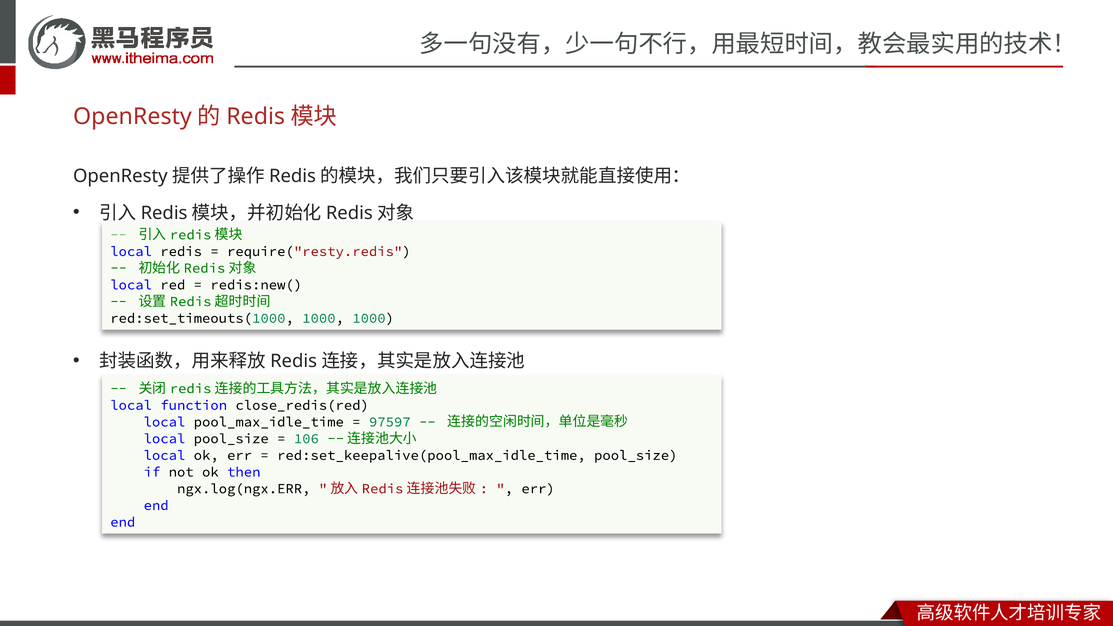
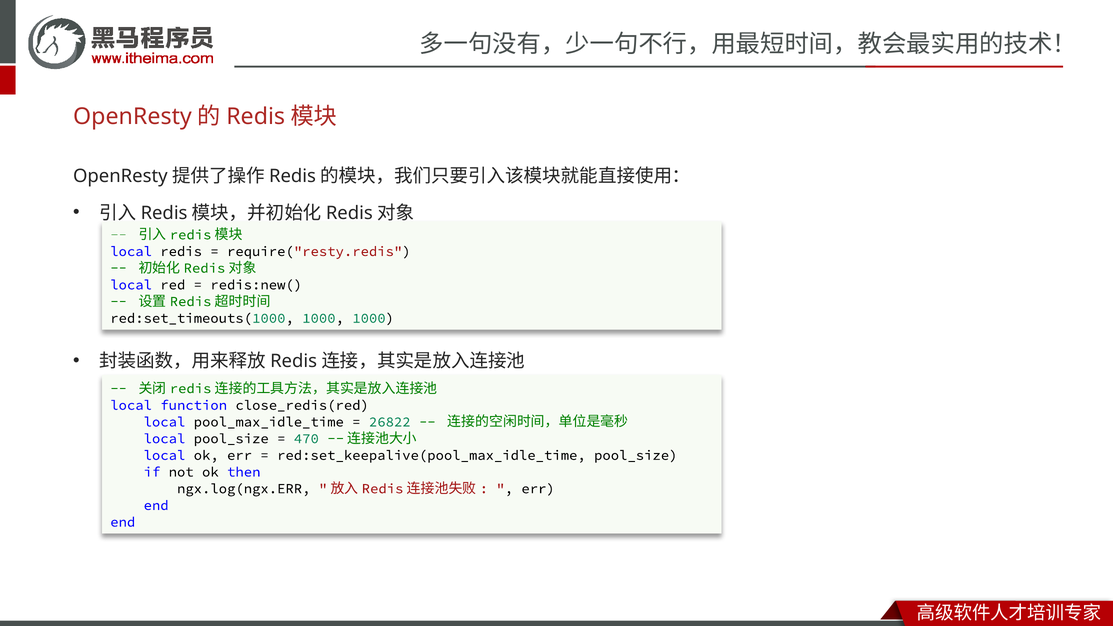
97597: 97597 -> 26822 (390, 422)
106: 106 -> 470 (306, 439)
